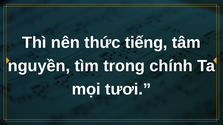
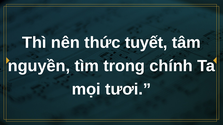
tiếng: tiếng -> tuyết (146, 43)
